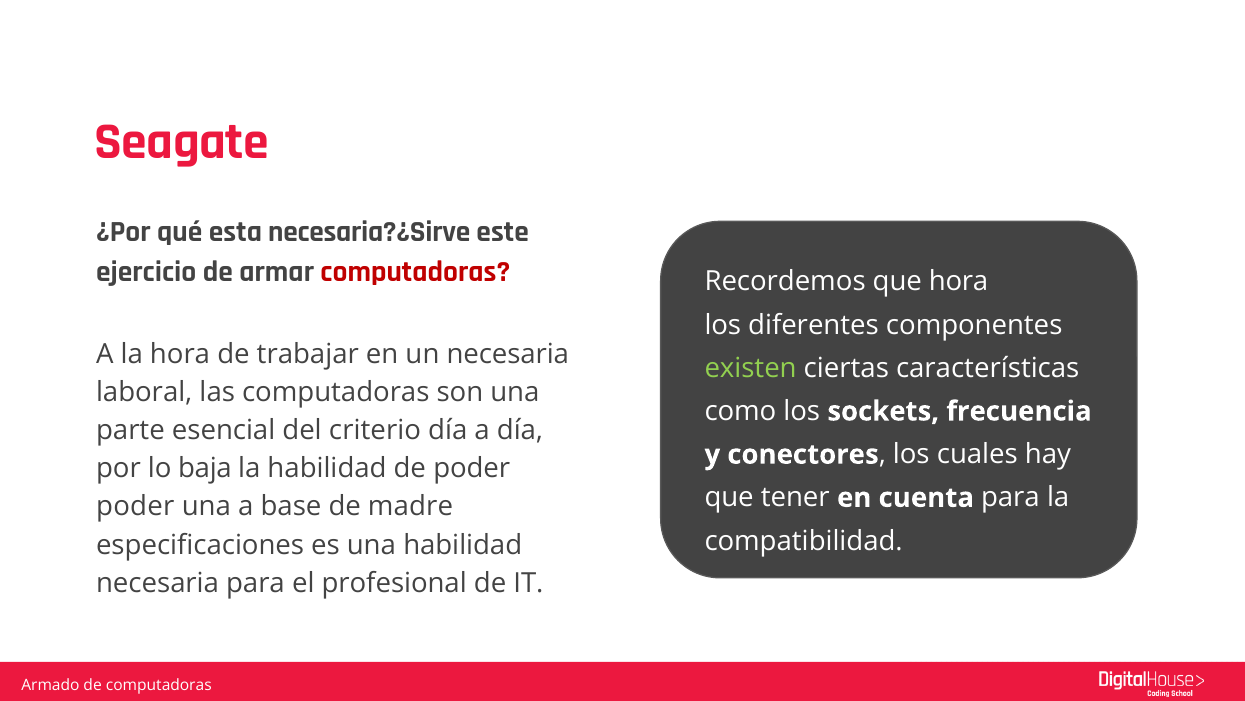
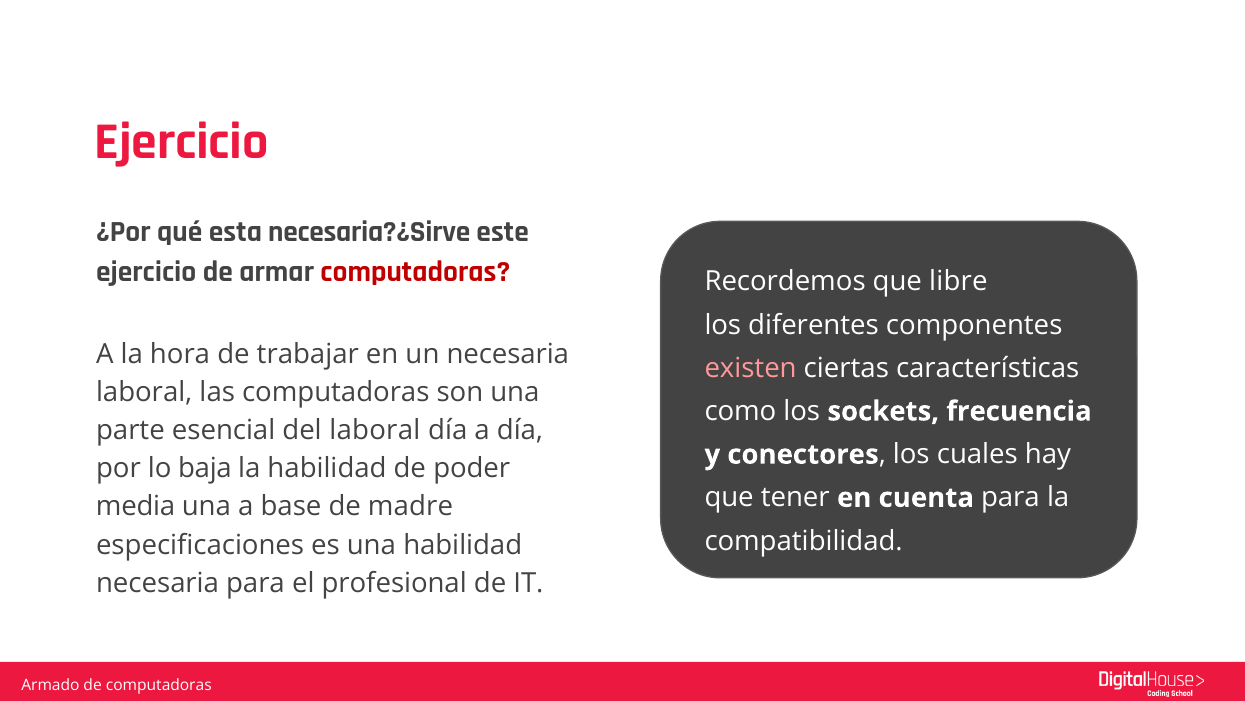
Seagate: Seagate -> Ejercicio (182, 142)
que hora: hora -> libre (958, 282)
existen colour: light green -> pink (751, 368)
del criterio: criterio -> laboral (375, 430)
poder: poder -> media (136, 506)
